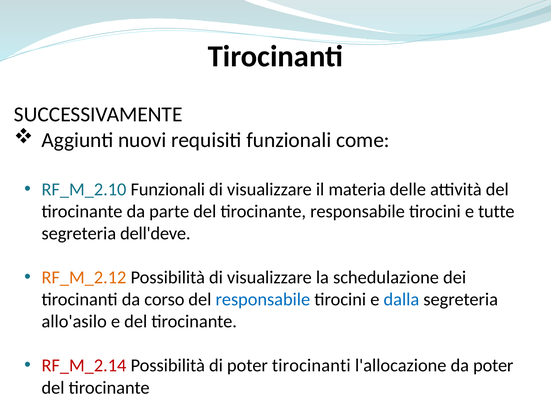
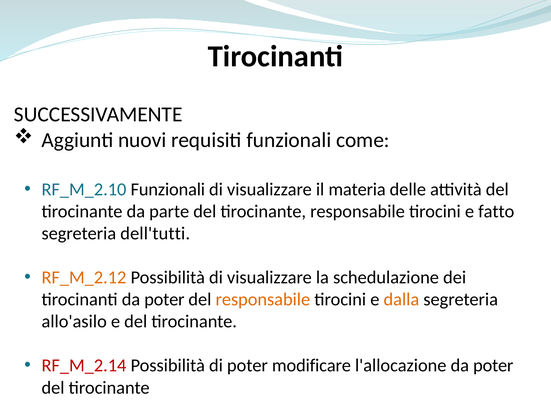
tutte: tutte -> fatto (496, 212)
dell'deve: dell'deve -> dell'tutti (155, 234)
tirocinanti da corso: corso -> poter (164, 300)
responsabile colour: blue -> orange (263, 300)
dalla colour: blue -> orange (401, 300)
poter tirocinanti: tirocinanti -> modificare (311, 366)
